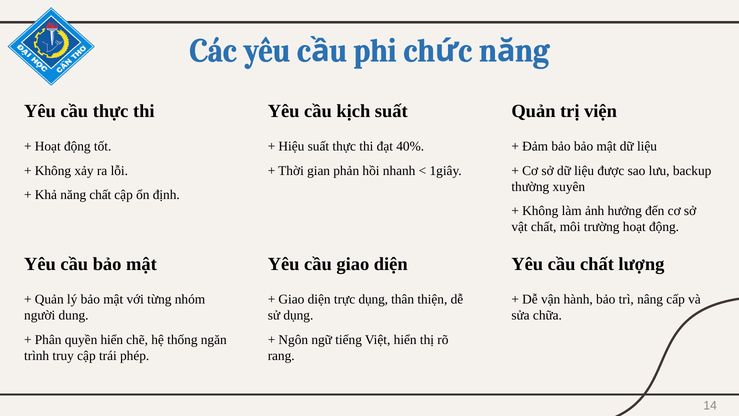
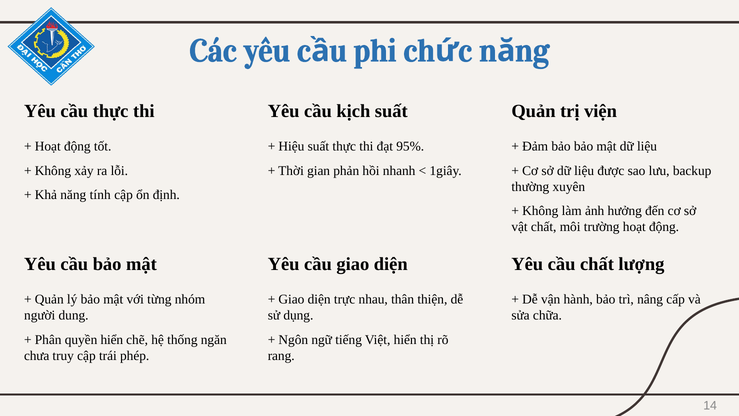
40%: 40% -> 95% (410, 146)
năng chất: chất -> tính (100, 195)
trực dụng: dụng -> nhau (373, 299)
trình: trình -> chưa (37, 355)
